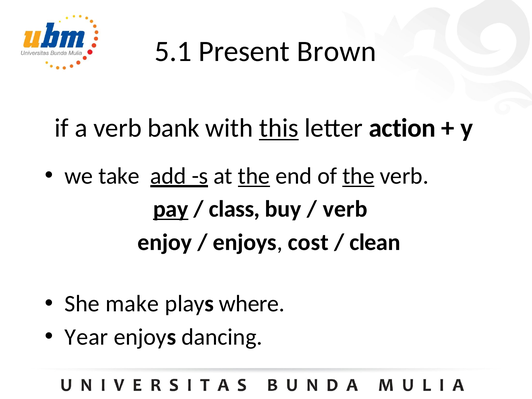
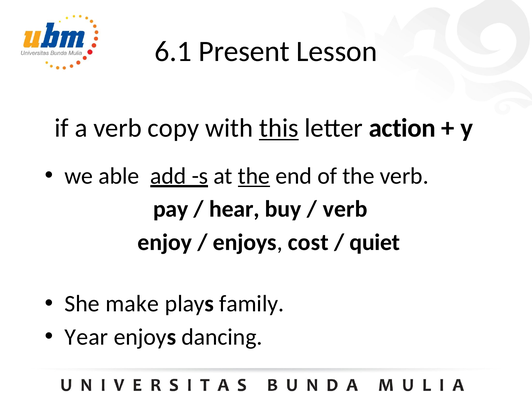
5.1: 5.1 -> 6.1 (173, 51)
Brown: Brown -> Lesson (337, 51)
bank: bank -> copy (173, 128)
take: take -> able (119, 176)
the underline: present -> none (358, 176)
pay underline: present -> none (171, 209)
class: class -> hear (234, 209)
clean: clean -> quiet (375, 242)
where: where -> family (252, 304)
